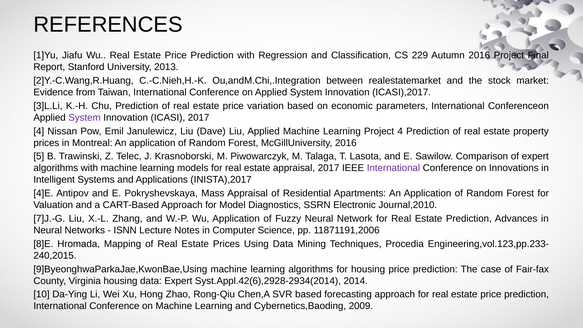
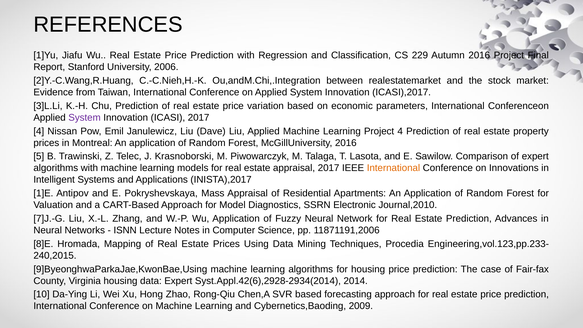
2013: 2013 -> 2006 (166, 67)
International colour: purple -> orange (393, 168)
4]E: 4]E -> 1]E (43, 193)
